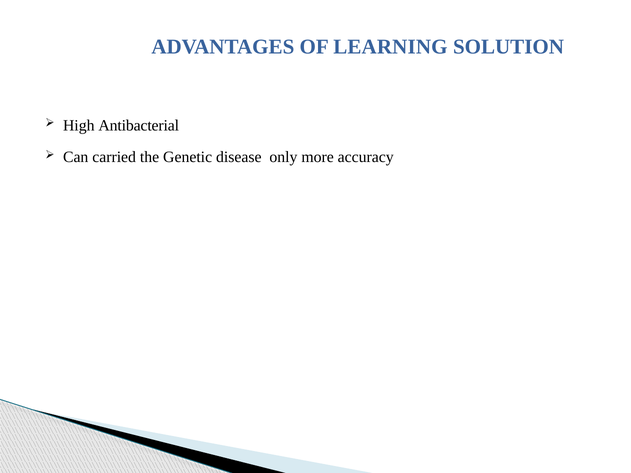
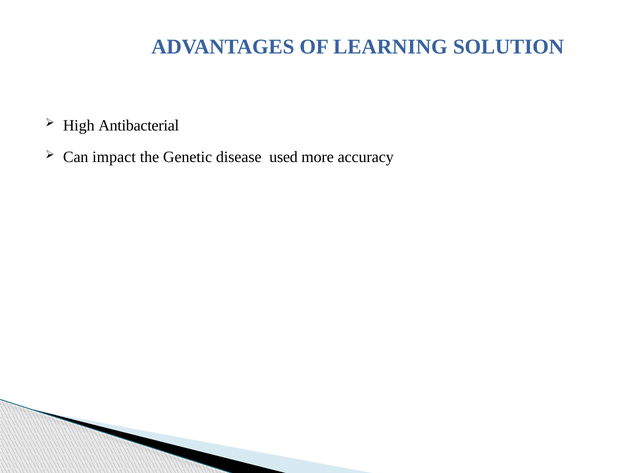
carried: carried -> impact (114, 157)
only: only -> used (284, 157)
